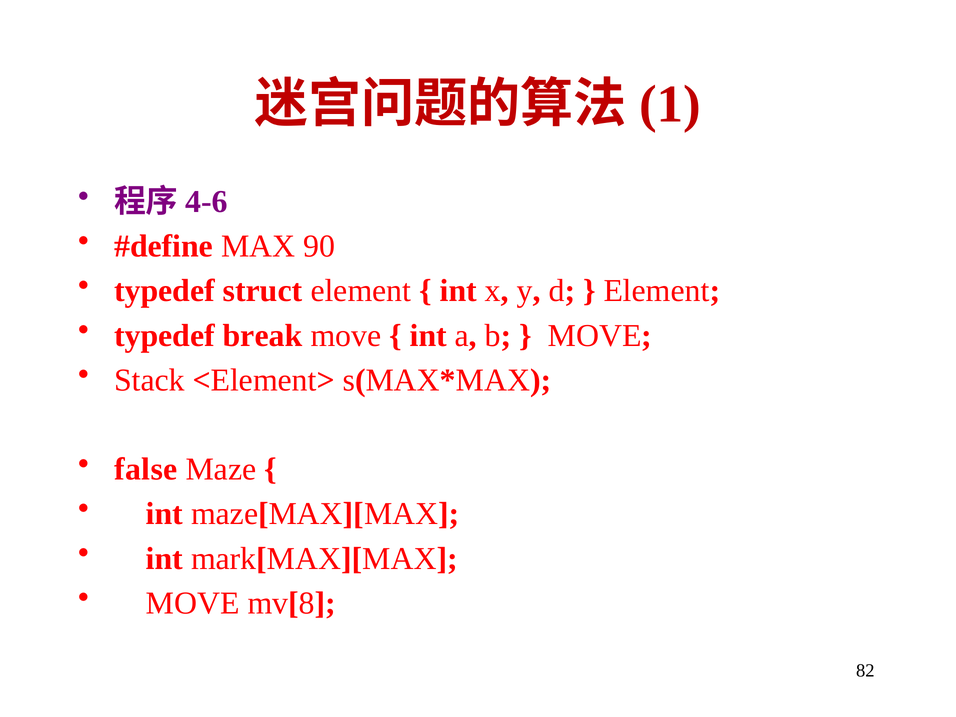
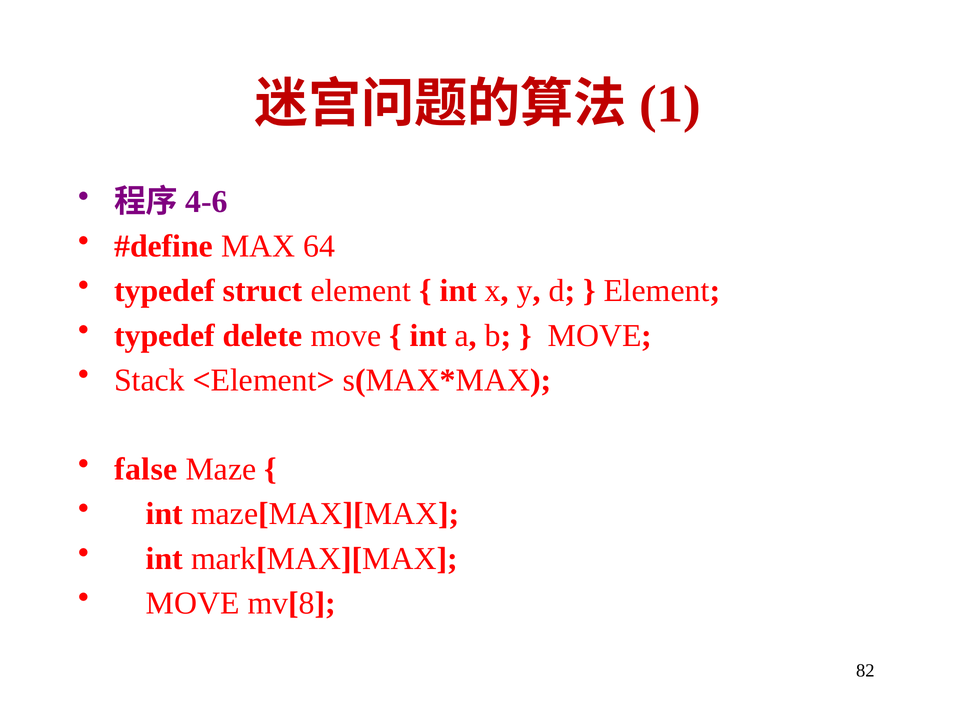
90: 90 -> 64 (319, 246)
break: break -> delete (263, 336)
